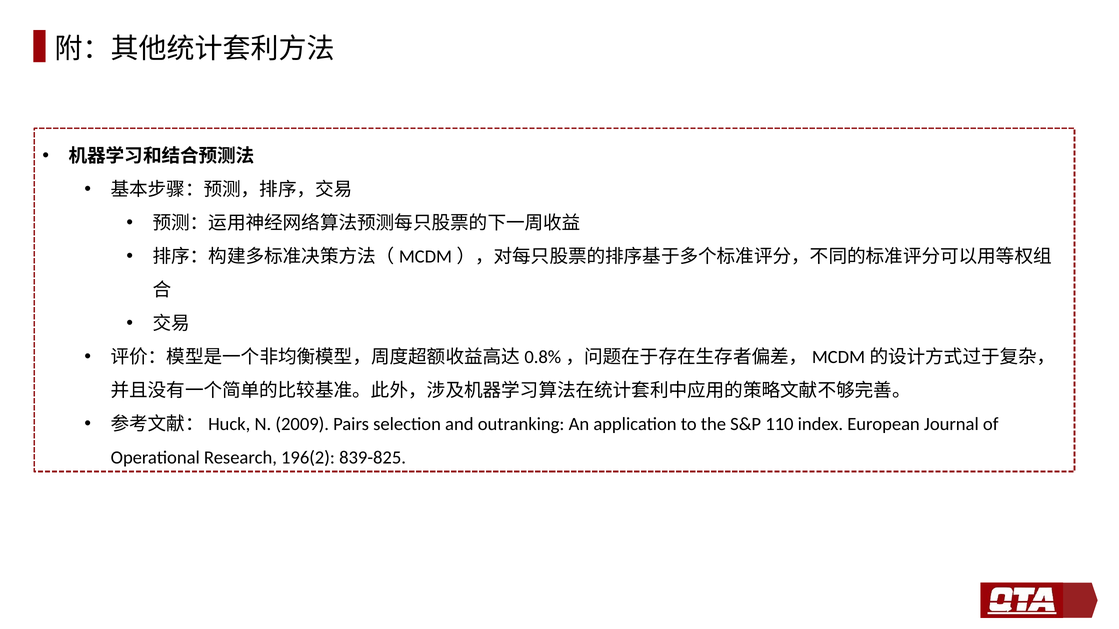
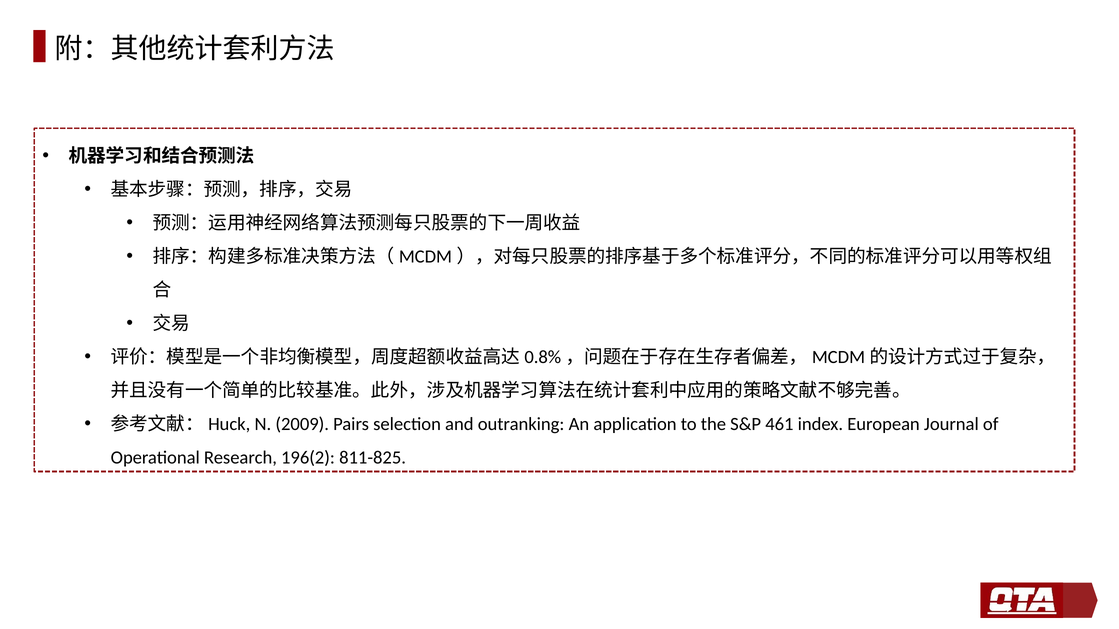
110: 110 -> 461 (779, 424)
839-825: 839-825 -> 811-825 (373, 458)
